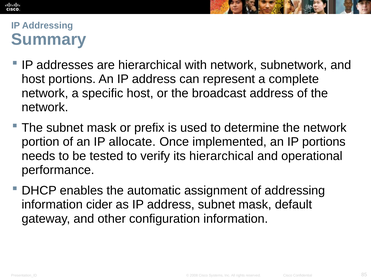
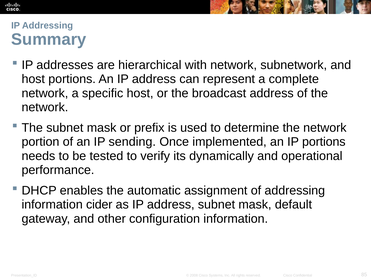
allocate: allocate -> sending (132, 141)
its hierarchical: hierarchical -> dynamically (222, 156)
